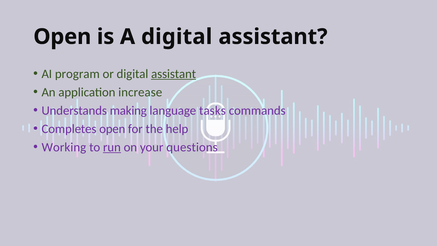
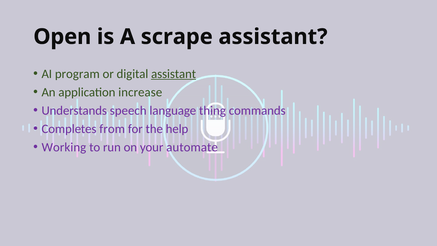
A digital: digital -> scrape (177, 37)
making: making -> speech (128, 111)
tasks: tasks -> thing (212, 111)
Completes open: open -> from (112, 129)
run underline: present -> none (112, 147)
questions: questions -> automate (192, 147)
